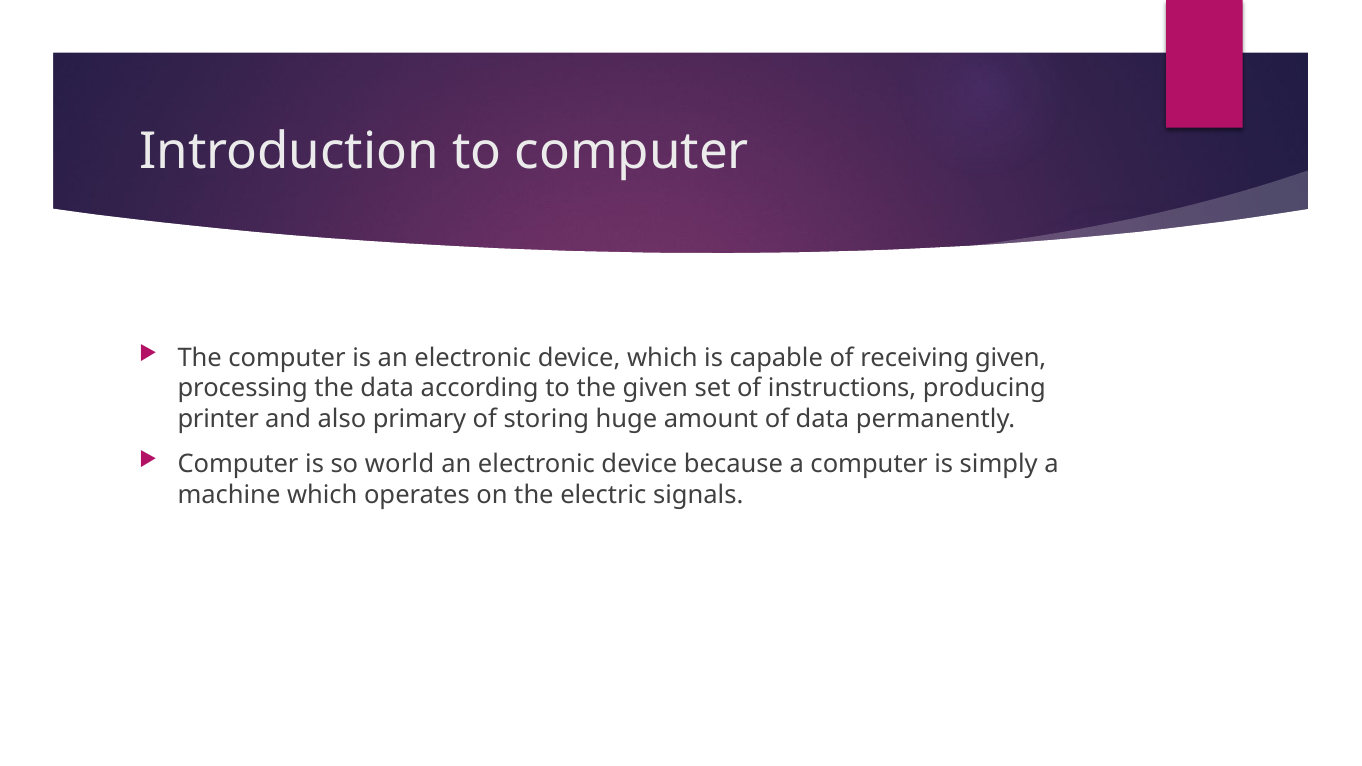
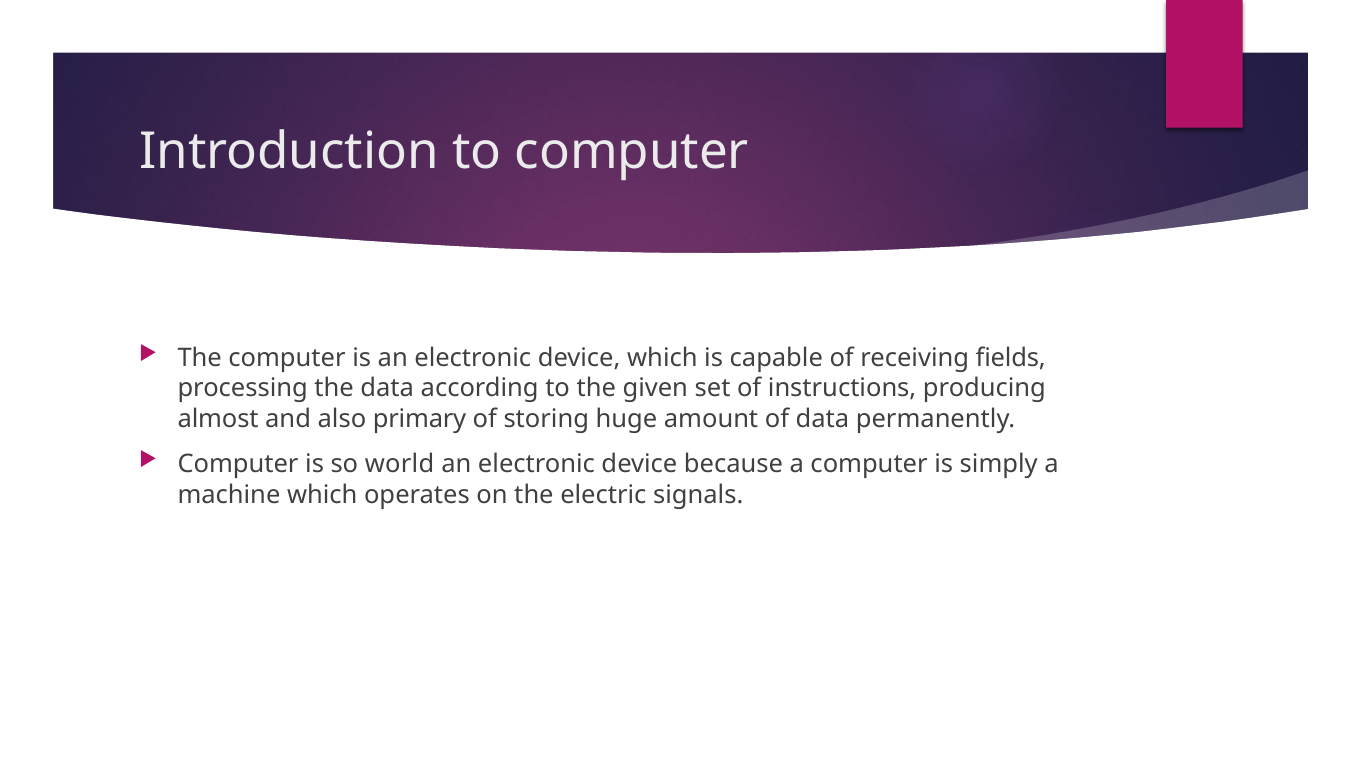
receiving given: given -> fields (1011, 358)
printer: printer -> almost (218, 419)
